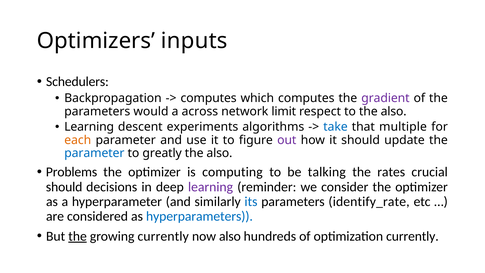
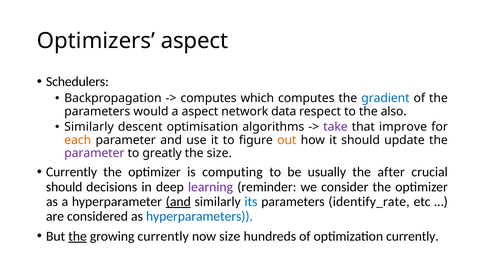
Optimizers inputs: inputs -> aspect (194, 41)
gradient colour: purple -> blue (385, 98)
a across: across -> aspect (200, 111)
limit: limit -> data (284, 111)
Learning: Learning -> Similarly (89, 127)
experiments: experiments -> optimisation (203, 127)
take colour: blue -> purple (335, 127)
multiple: multiple -> improve (403, 127)
out colour: purple -> orange (287, 140)
parameter colour: blue -> purple (94, 153)
also: also -> size (219, 153)
Problems: Problems -> Currently (72, 172)
talking: talking -> usually (327, 172)
rates: rates -> after (391, 172)
and underline: none -> present (178, 202)
now also: also -> size (230, 236)
